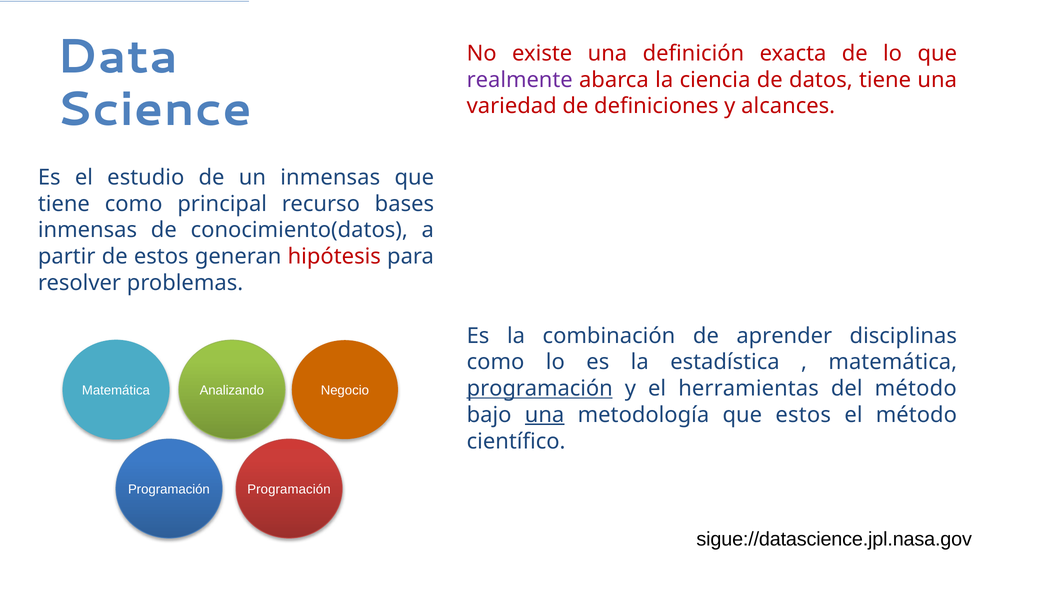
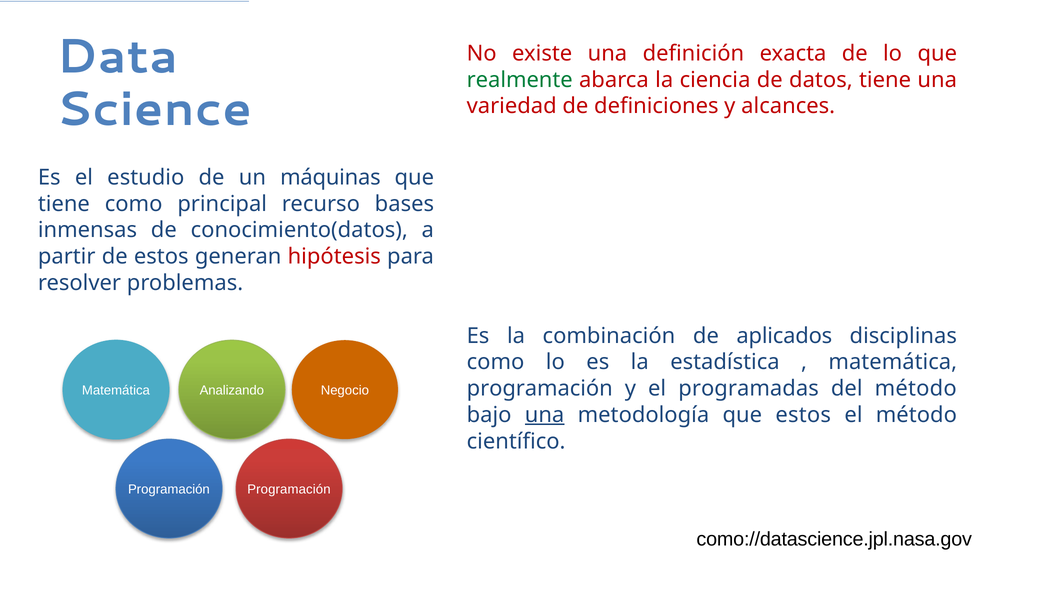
realmente colour: purple -> green (520, 80)
un inmensas: inmensas -> máquinas (330, 177)
aprender: aprender -> aplicados (784, 336)
programación underline: present -> none (540, 388)
herramientas: herramientas -> programadas (749, 388)
sigue://datascience.jpl.nasa.gov: sigue://datascience.jpl.nasa.gov -> como://datascience.jpl.nasa.gov (834, 539)
